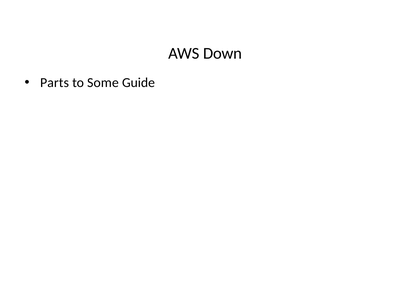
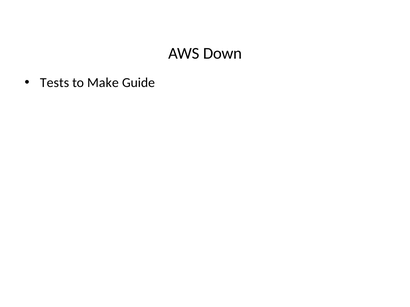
Parts: Parts -> Tests (55, 83)
Some: Some -> Make (103, 83)
